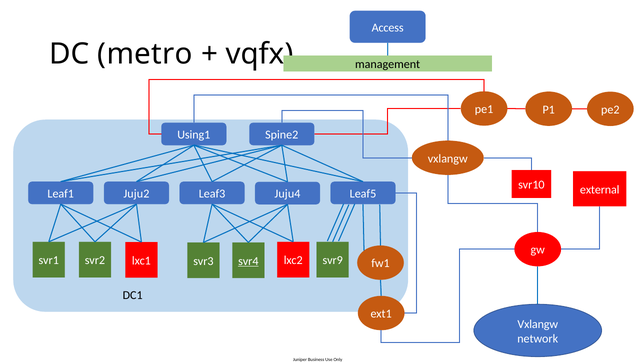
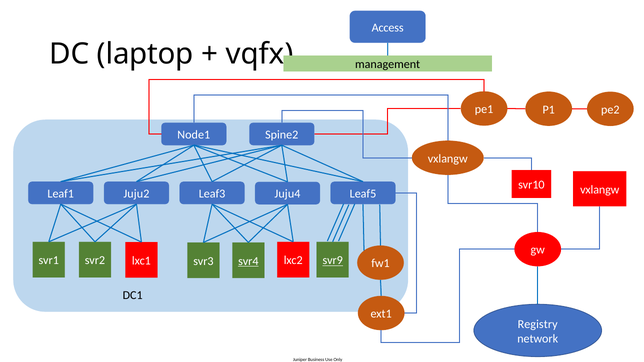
metro: metro -> laptop (145, 54)
Using1: Using1 -> Node1 (194, 135)
external: external -> vxlangw (600, 190)
svr9 underline: none -> present (333, 261)
Vxlangw: Vxlangw -> Registry (538, 324)
